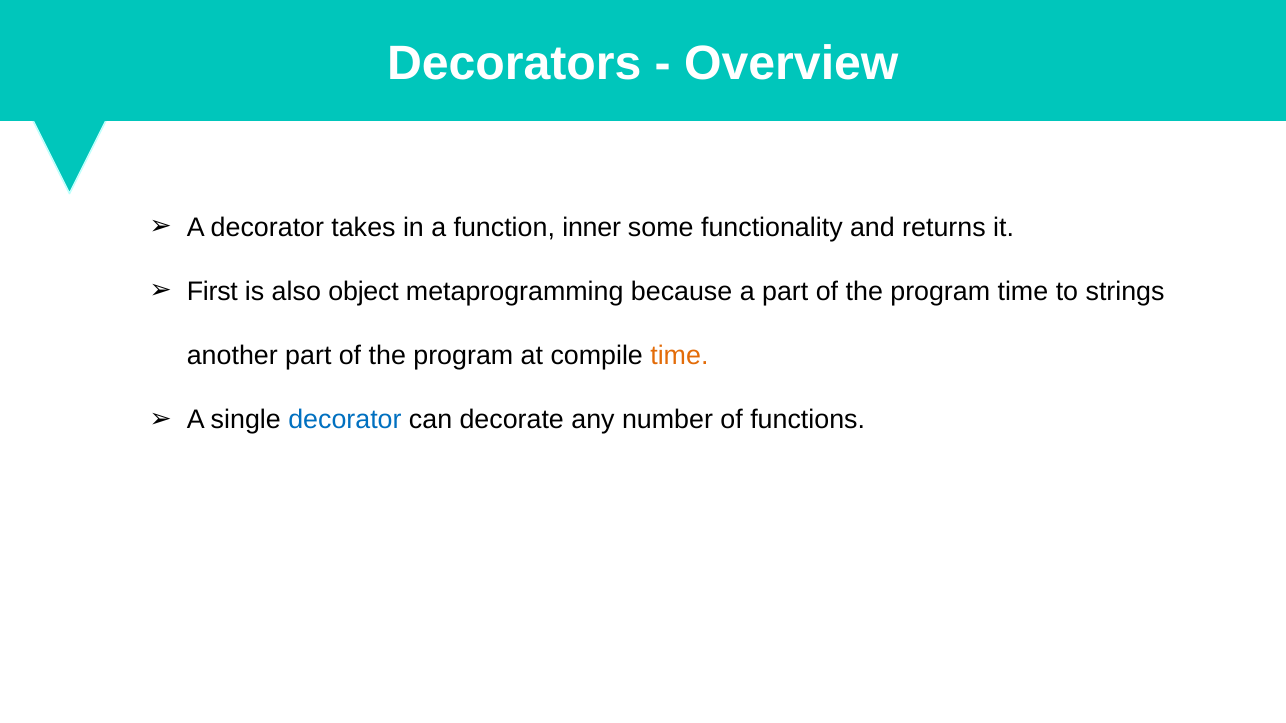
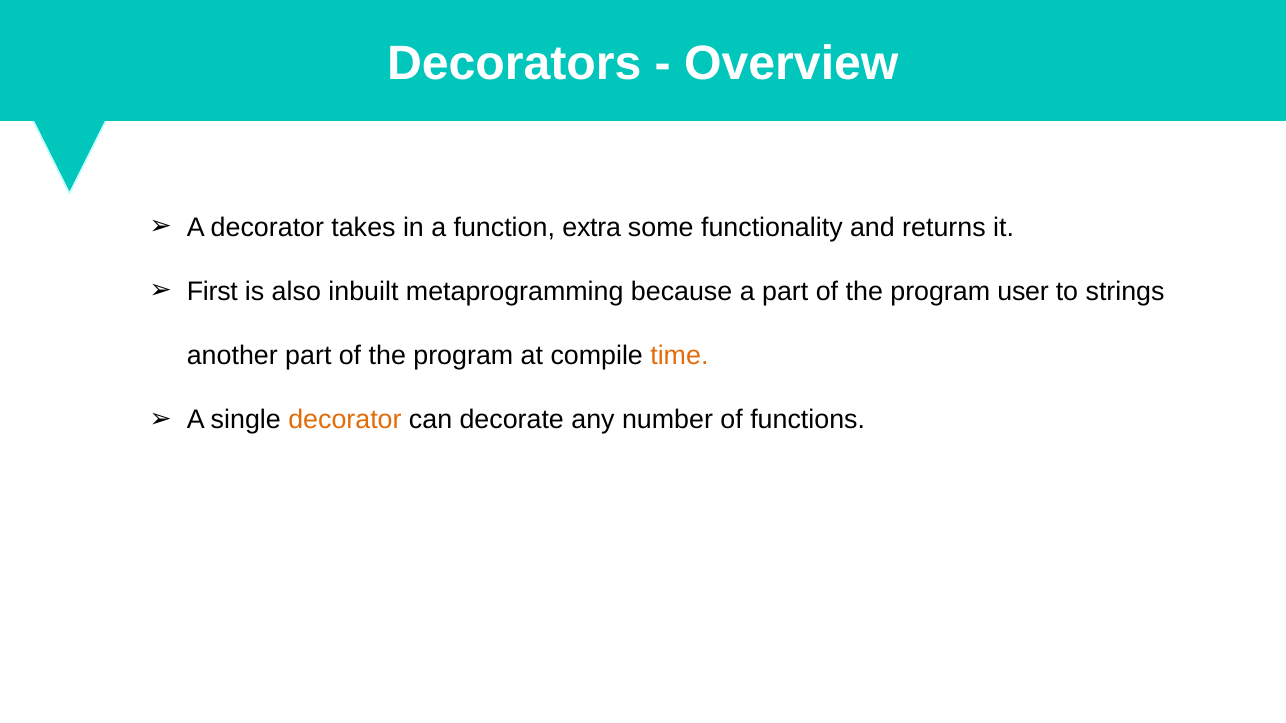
inner: inner -> extra (592, 227)
object: object -> inbuilt (363, 292)
program time: time -> user (1023, 292)
decorator colour: blue -> orange (345, 420)
